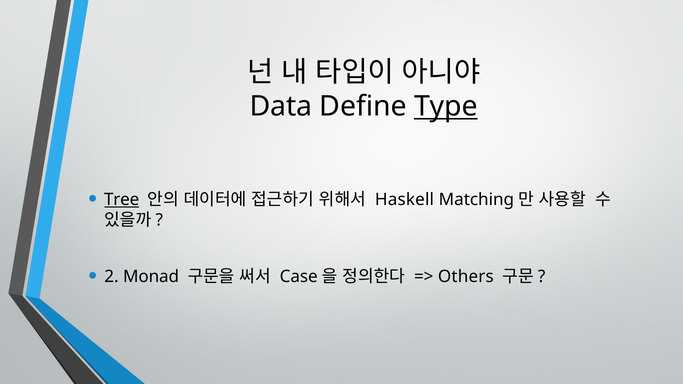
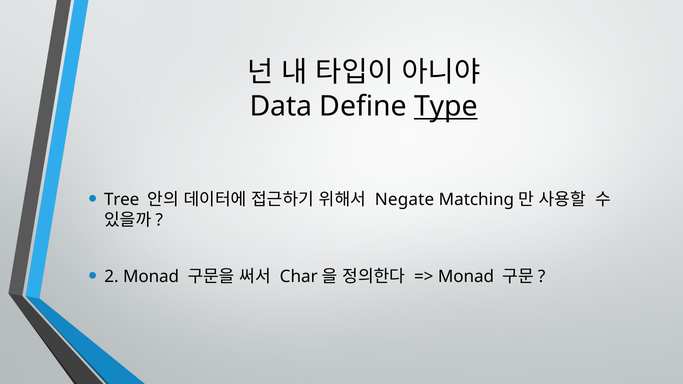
Tree underline: present -> none (122, 200)
Haskell: Haskell -> Negate (404, 200)
Case: Case -> Char (299, 277)
Others: Others -> Monad (466, 277)
